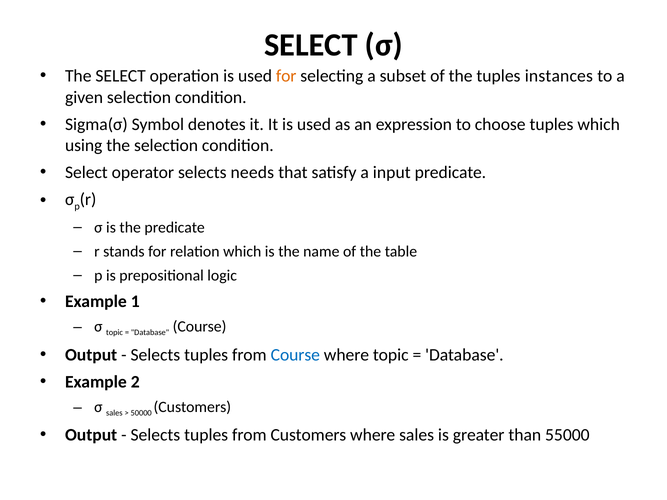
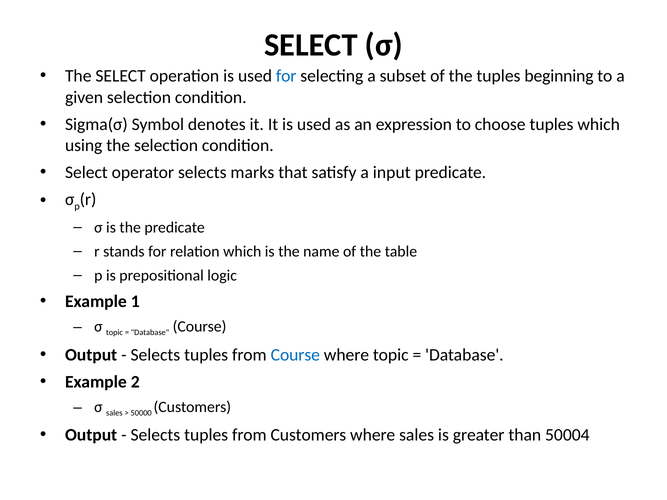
for colour: orange -> blue (286, 76)
instances: instances -> beginning (559, 76)
needs: needs -> marks (252, 172)
55000: 55000 -> 50004 (567, 435)
